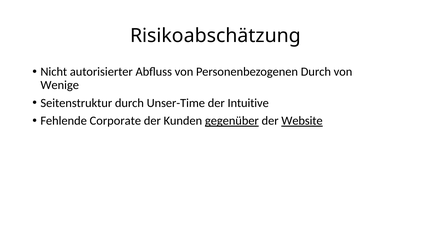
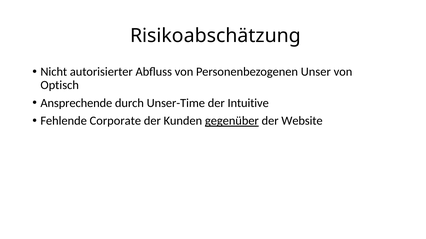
Personenbezogenen Durch: Durch -> Unser (316, 72)
Wenige: Wenige -> Optisch (60, 85)
Seitenstruktur: Seitenstruktur -> Ansprechende (76, 103)
Website underline: present -> none (302, 121)
